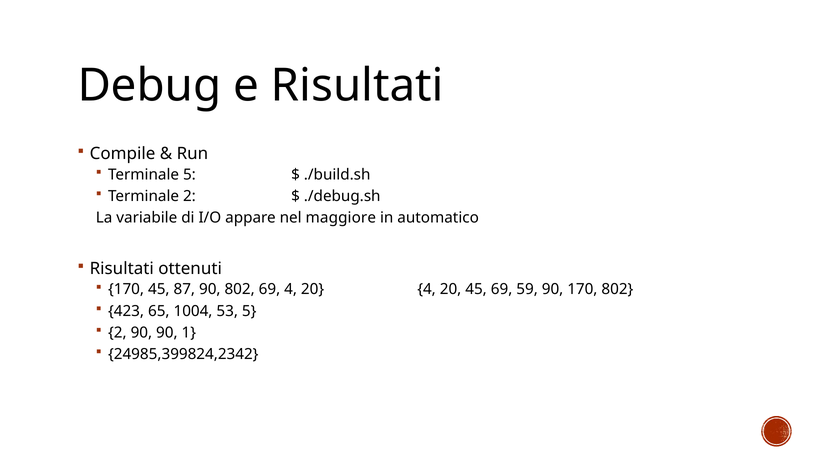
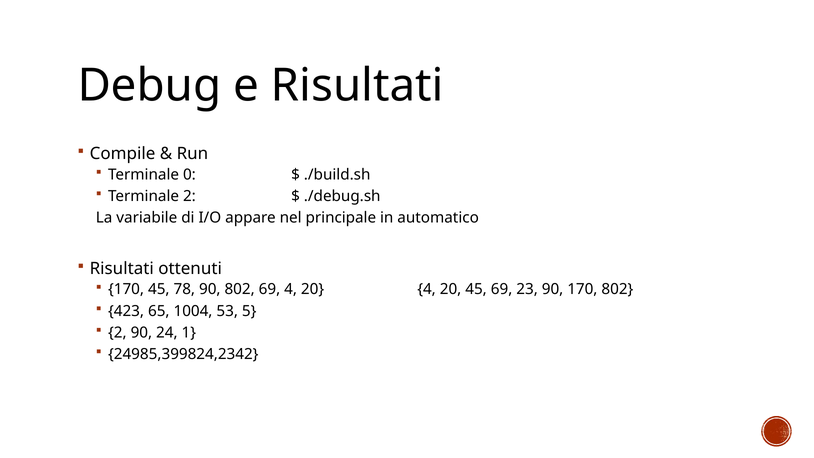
Terminale 5: 5 -> 0 (189, 175)
maggiore: maggiore -> principale (341, 218)
87: 87 -> 78 (184, 289)
59: 59 -> 23 (527, 289)
90 90: 90 -> 24 (167, 333)
